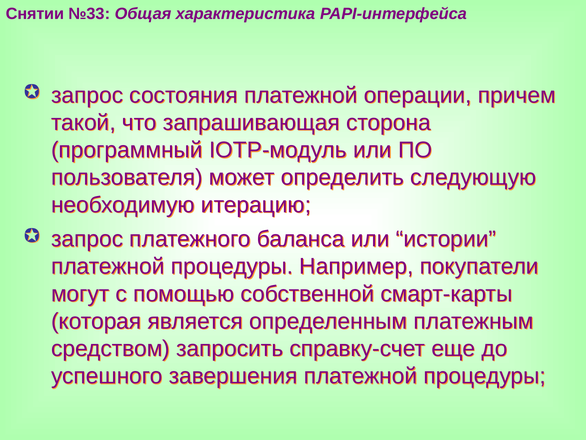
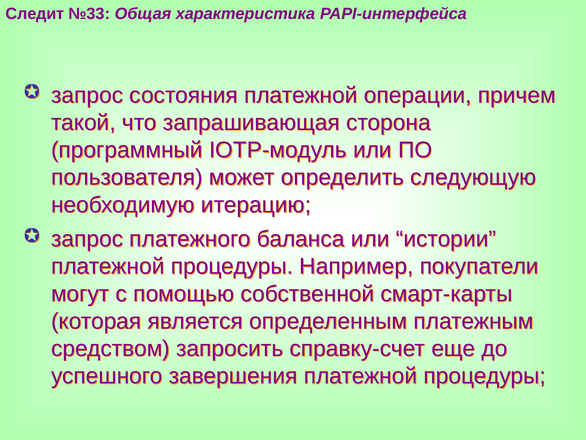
Снятии: Снятии -> Следит (35, 14)
